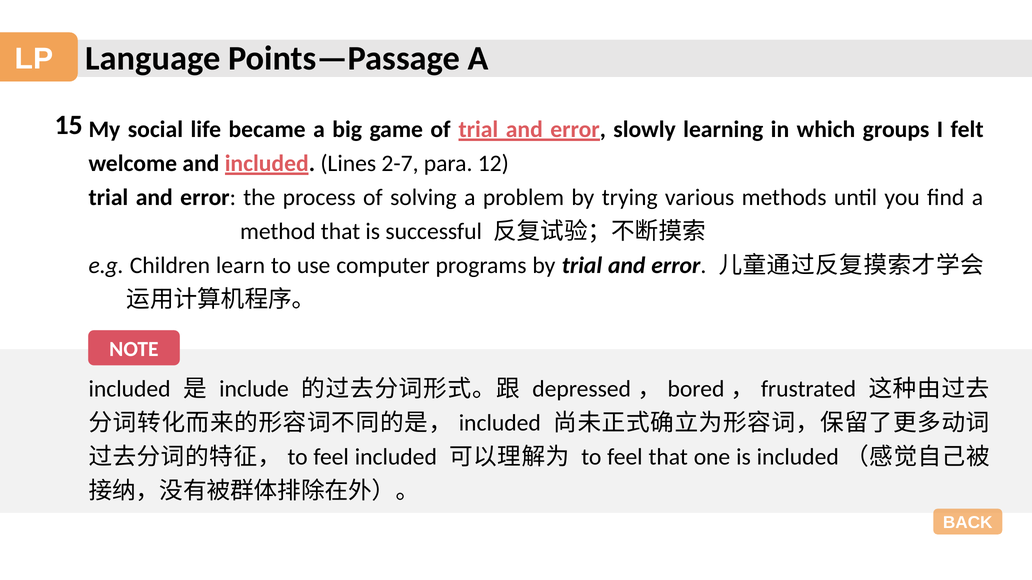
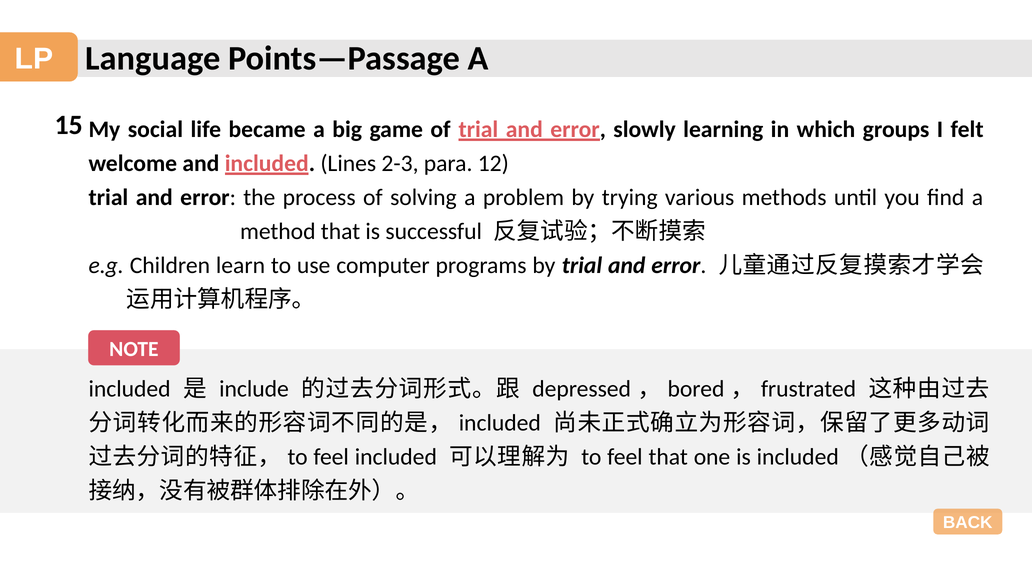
2-7: 2-7 -> 2-3 (400, 164)
